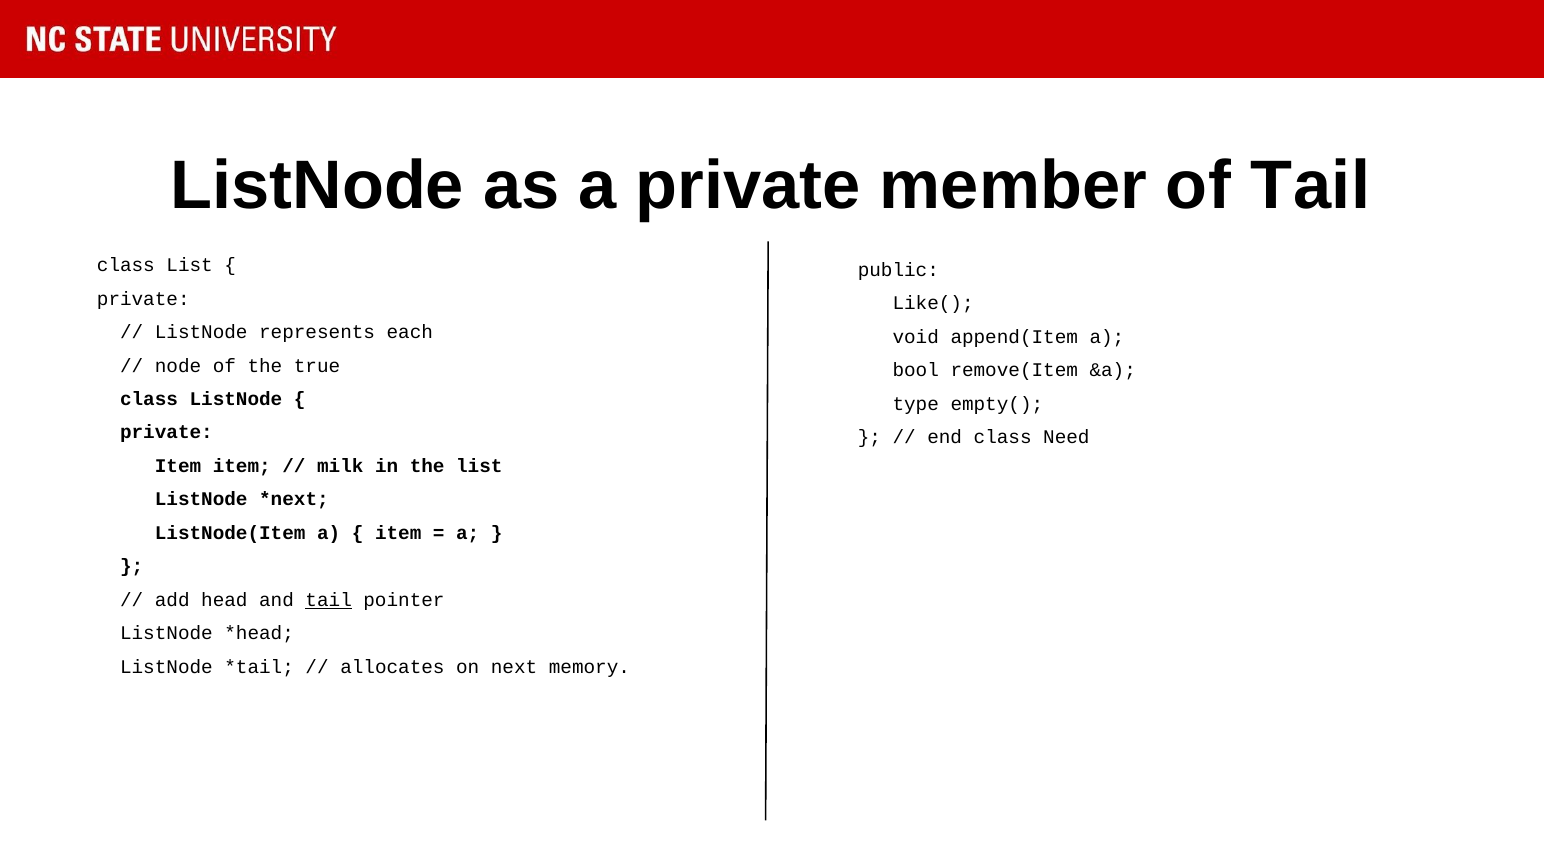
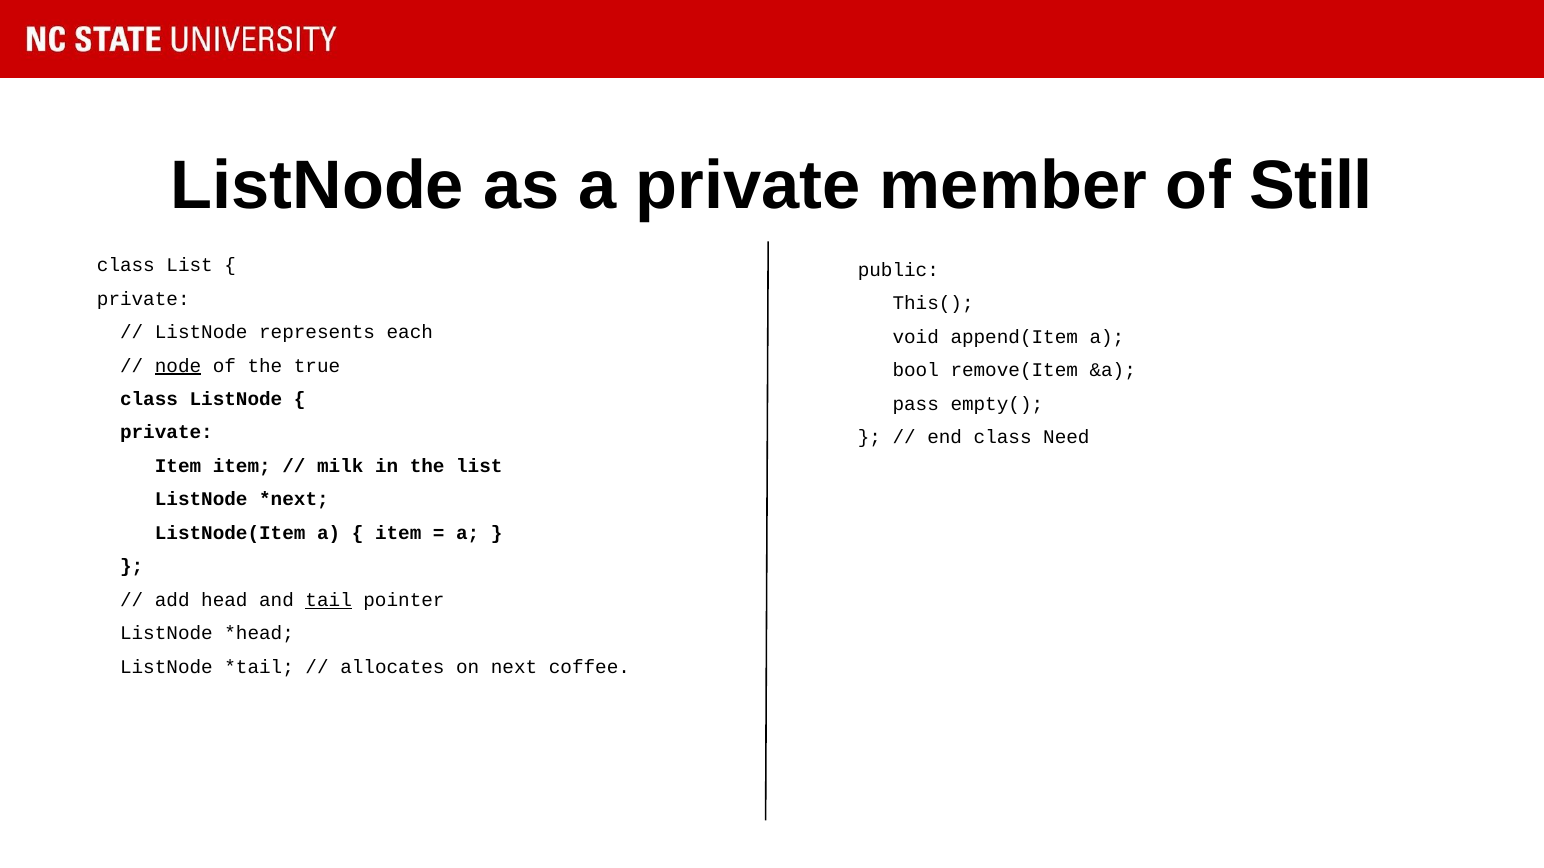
of Tail: Tail -> Still (1311, 186)
Like(: Like( -> This( (933, 303)
node underline: none -> present (178, 366)
type: type -> pass (916, 404)
memory: memory -> coffee (589, 667)
